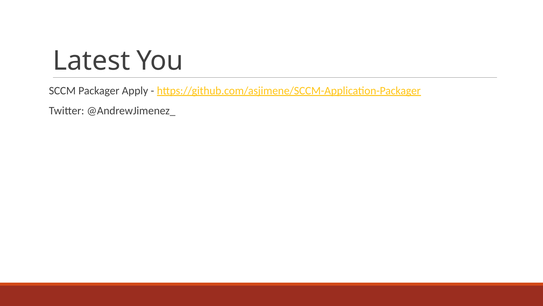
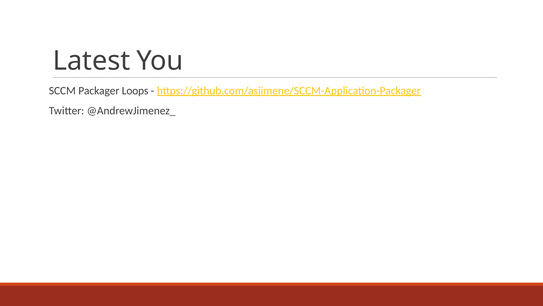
Apply: Apply -> Loops (135, 90)
